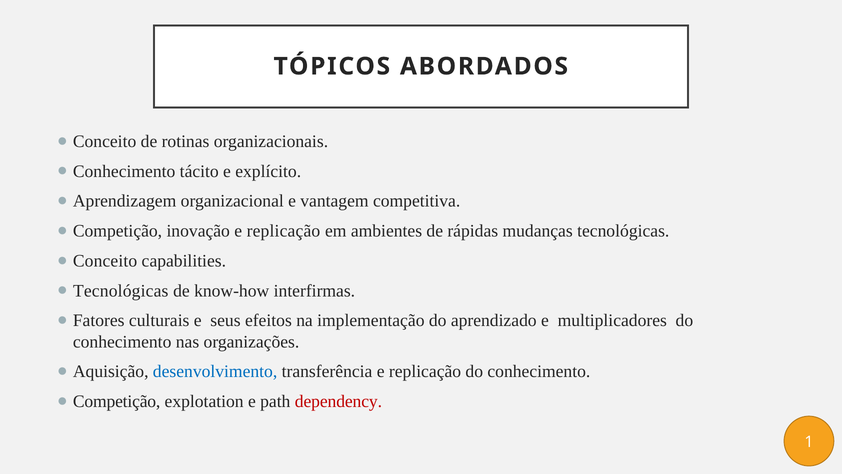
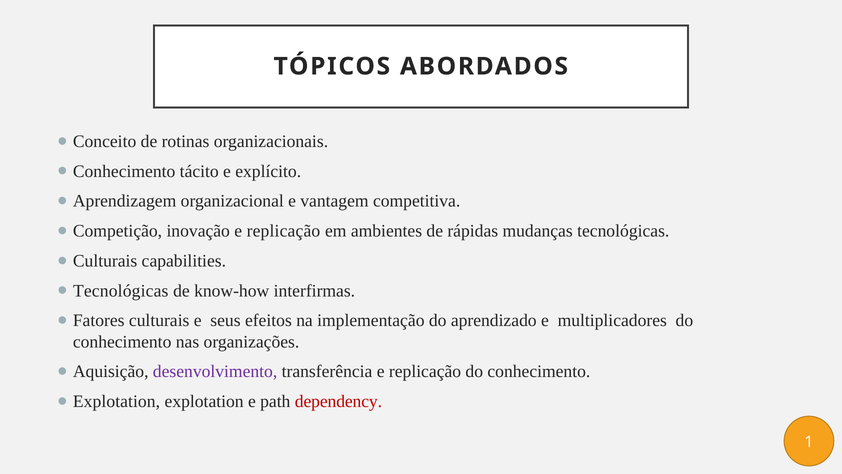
Conceito: Conceito -> Culturais (105, 261)
desenvolvimento colour: blue -> purple (215, 371)
Competição: Competição -> Explotation (117, 401)
